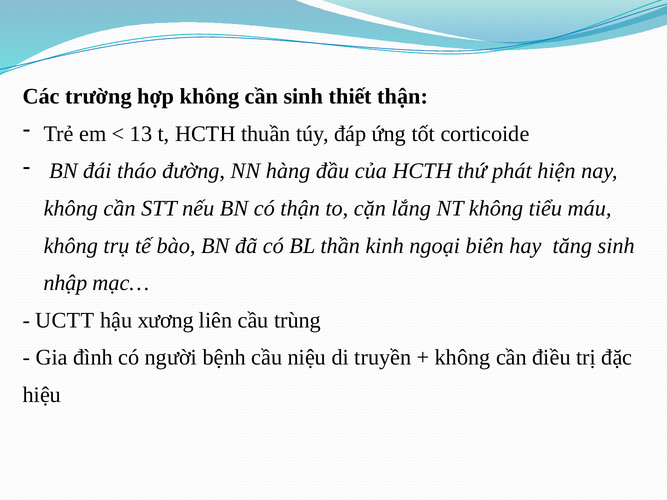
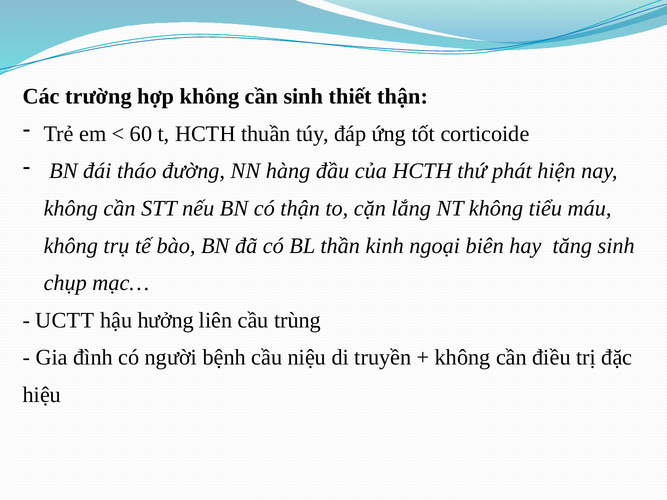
13: 13 -> 60 (141, 134)
nhập: nhập -> chụp (65, 283)
xương: xương -> hưởng (166, 320)
